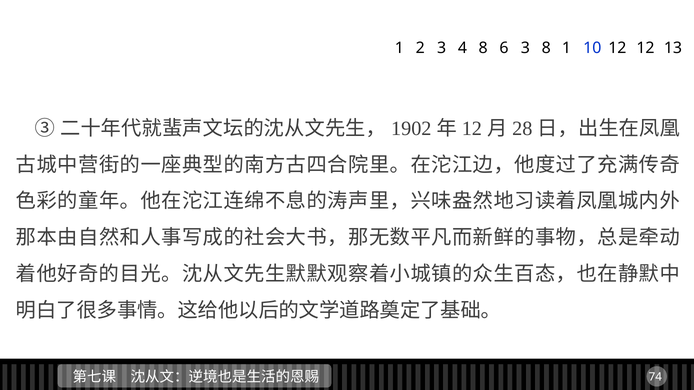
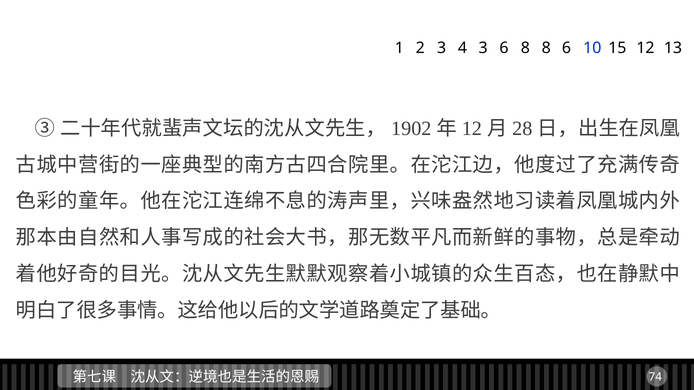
4 8: 8 -> 3 (483, 48)
6 3: 3 -> 8 (525, 48)
8 1: 1 -> 6 (566, 48)
10 12: 12 -> 15 (617, 48)
